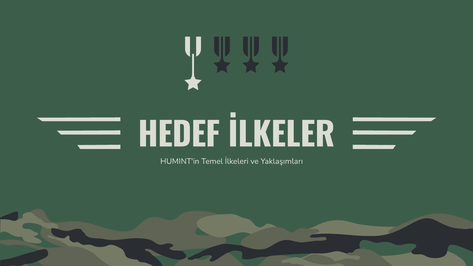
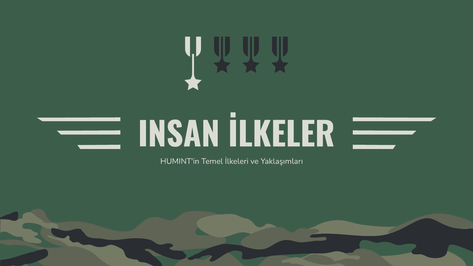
HEDEF: HEDEF -> INSAN (179, 136)
